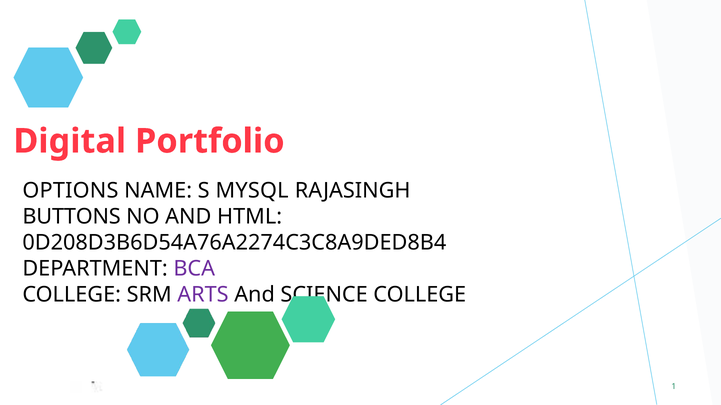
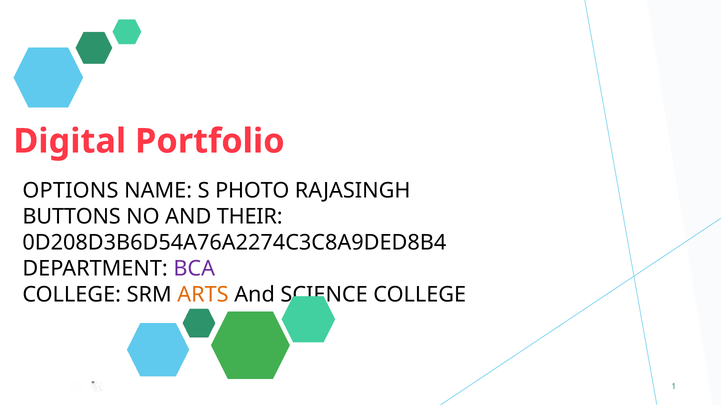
MYSQL: MYSQL -> PHOTO (252, 191)
HTML: HTML -> THEIR (250, 217)
ARTS colour: purple -> orange (203, 295)
